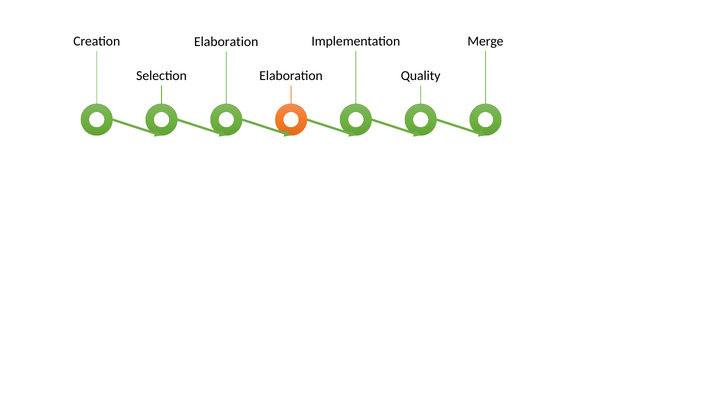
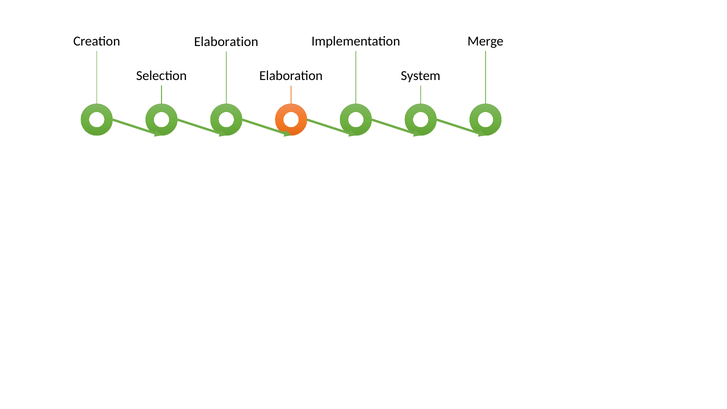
Quality: Quality -> System (421, 76)
